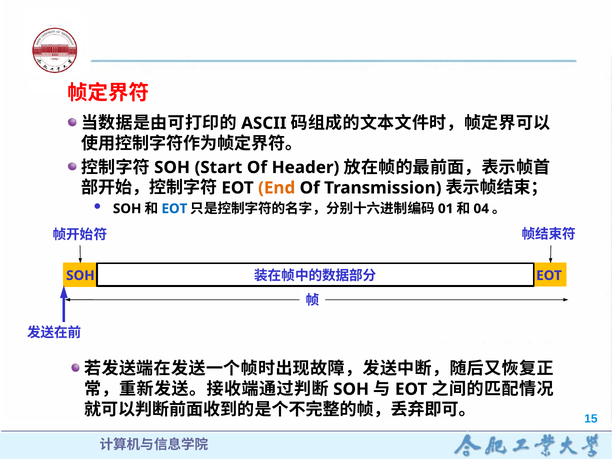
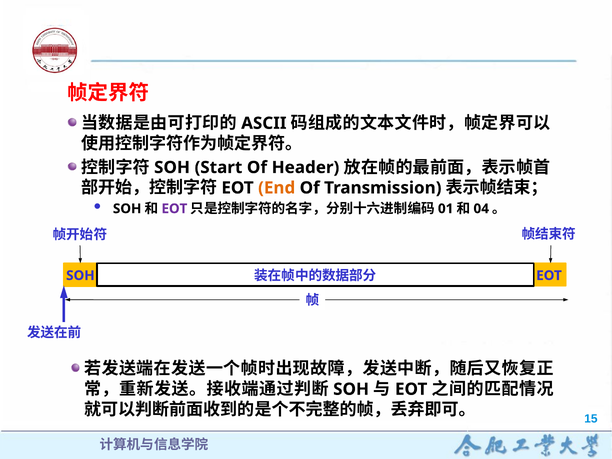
EOT colour: blue -> purple (174, 209)
